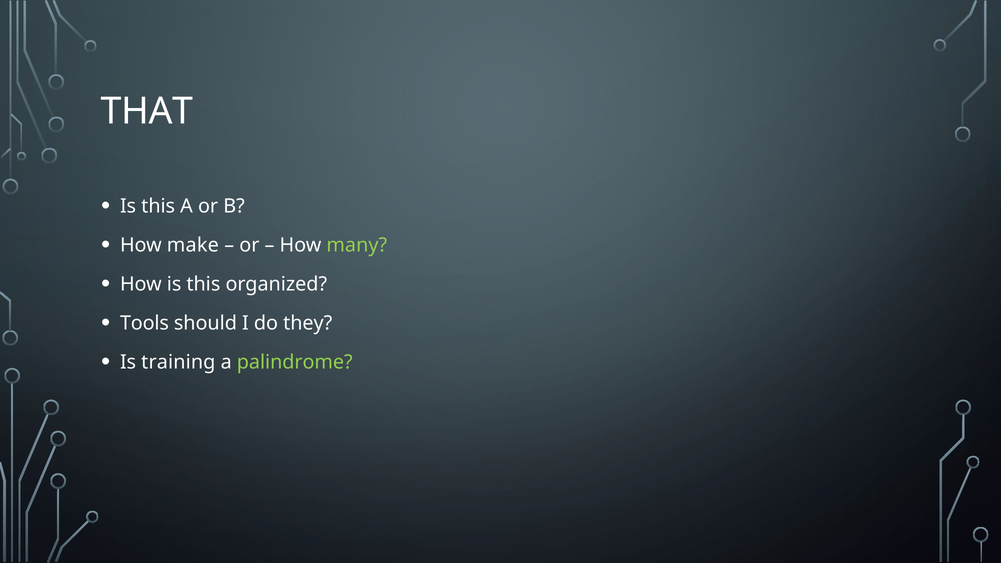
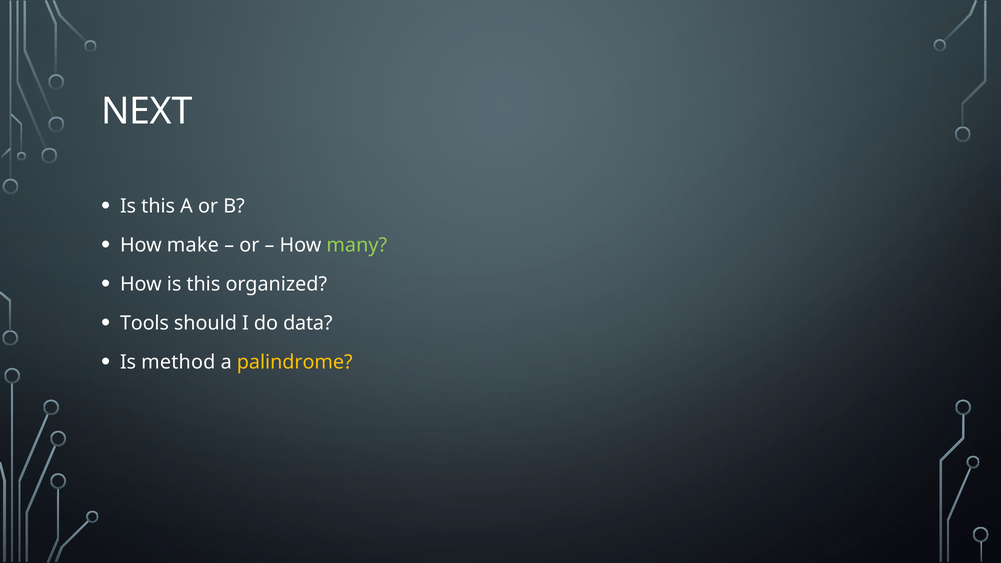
THAT: THAT -> NEXT (147, 111)
they: they -> data (308, 323)
training: training -> method (178, 362)
palindrome colour: light green -> yellow (295, 362)
